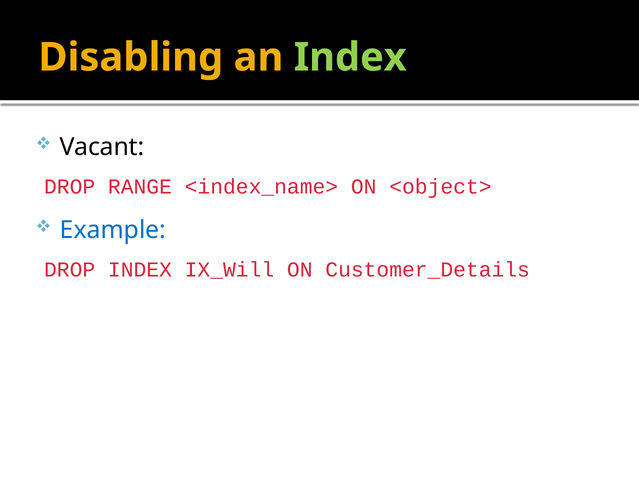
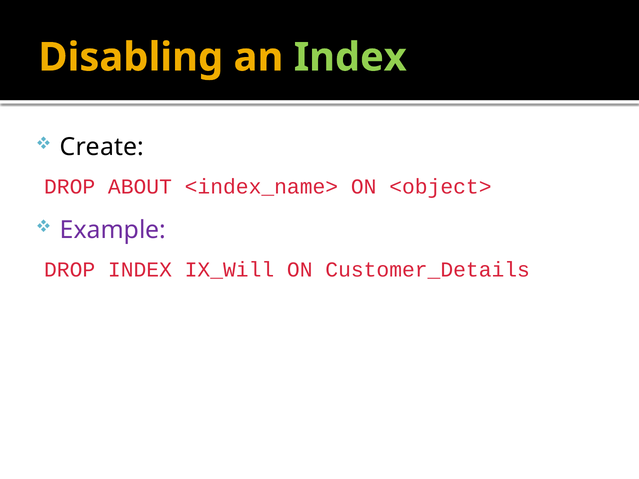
Vacant: Vacant -> Create (102, 147)
RANGE: RANGE -> ABOUT (140, 187)
Example colour: blue -> purple (113, 230)
